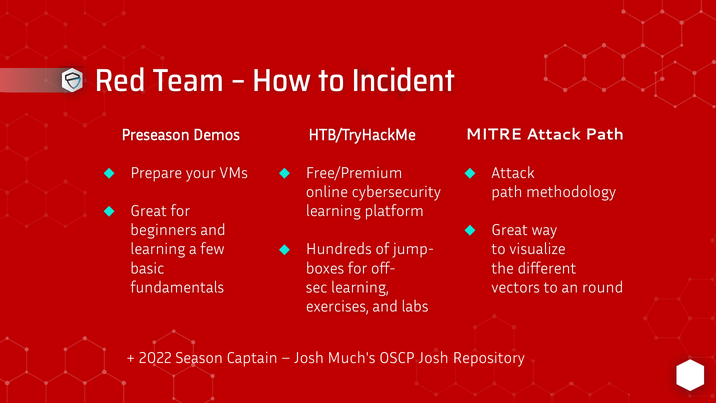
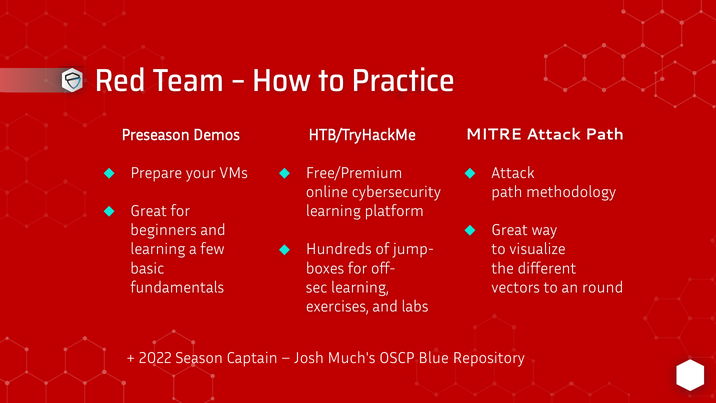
Incident: Incident -> Practice (403, 81)
OSCP Josh: Josh -> Blue (434, 358)
